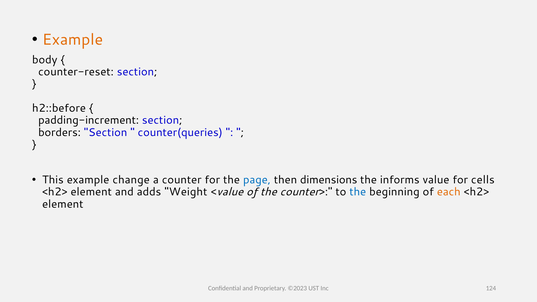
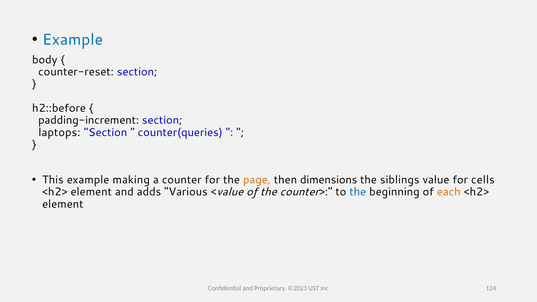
Example colour: orange -> blue (73, 40)
borders: borders -> laptops (59, 132)
change: change -> making (131, 180)
page colour: blue -> orange (257, 180)
informs: informs -> siblings (400, 180)
Weight: Weight -> Various (186, 192)
